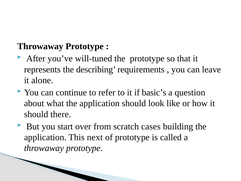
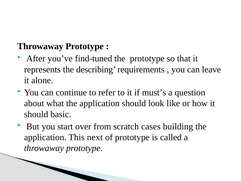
will‐tuned: will‐tuned -> find‐tuned (94, 58)
basic’s: basic’s -> must’s (154, 92)
there: there -> basic (61, 114)
